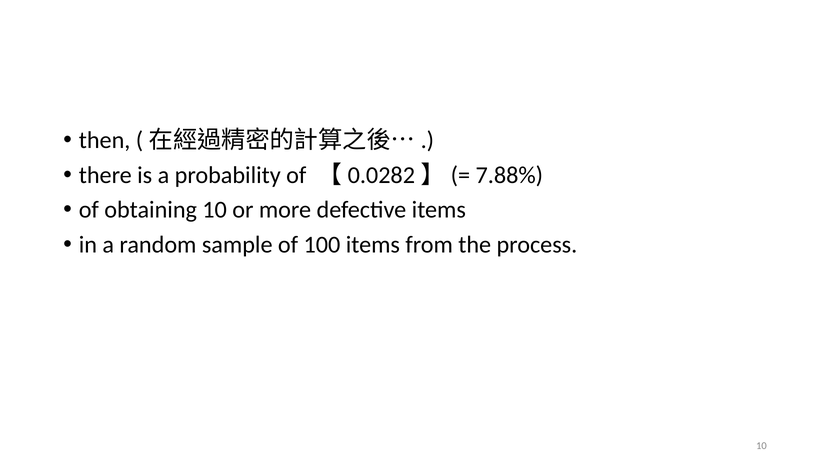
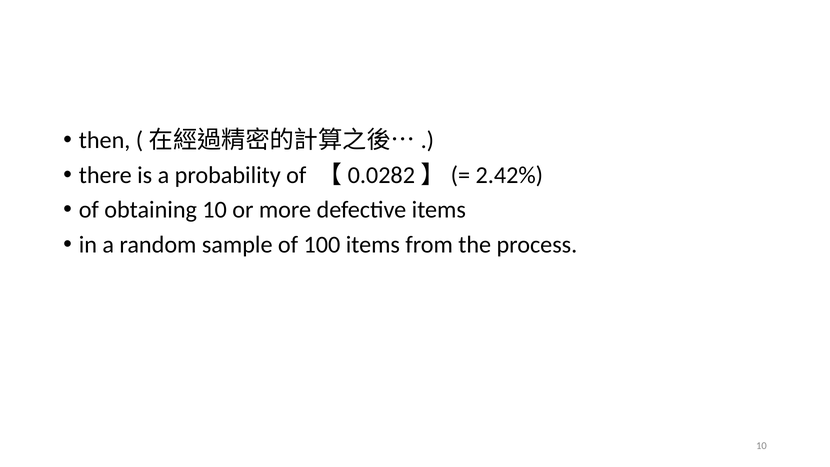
7.88%: 7.88% -> 2.42% (509, 175)
